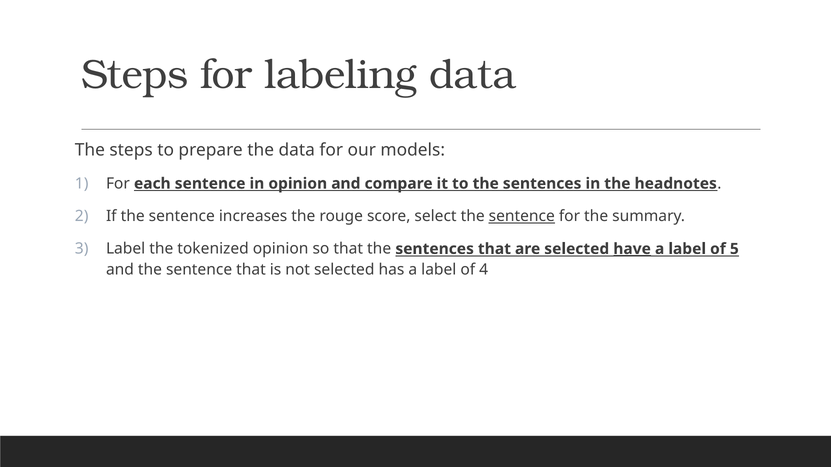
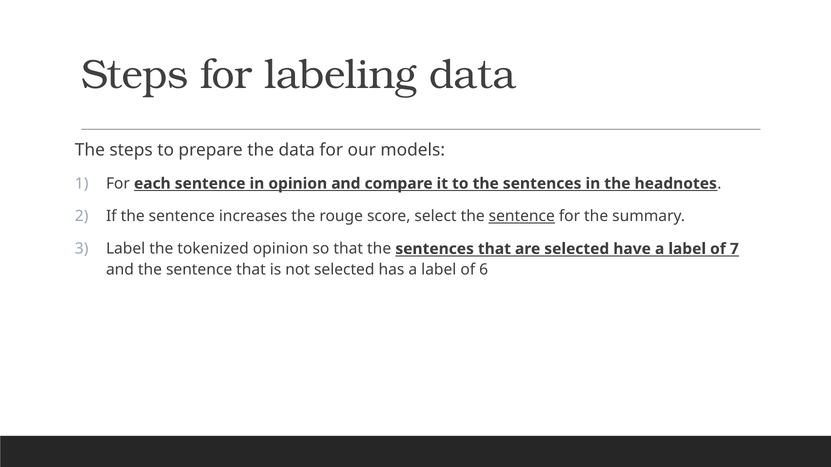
have underline: present -> none (632, 249)
5: 5 -> 7 (734, 249)
4: 4 -> 6 (484, 270)
